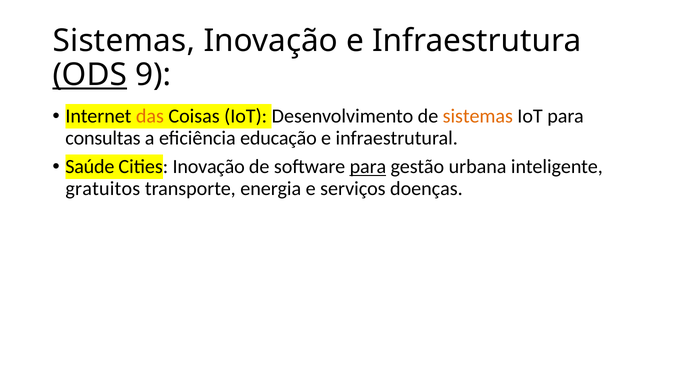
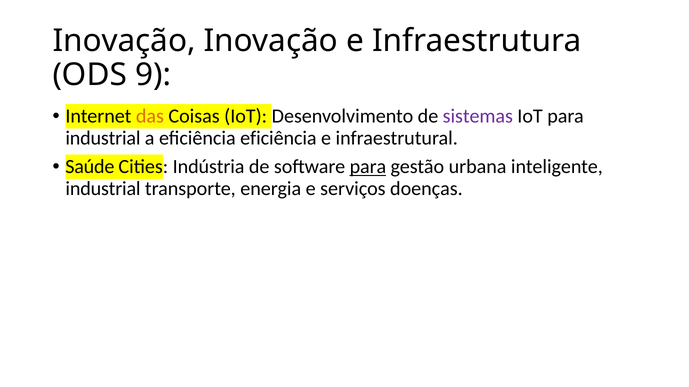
Sistemas: Sistemas -> Inovação (124, 41)
ODS underline: present -> none (90, 75)
sistemas colour: orange -> purple (478, 116)
consultas: consultas -> industrial (103, 138)
eficiência educação: educação -> eficiência (278, 138)
Cities Inovação: Inovação -> Indústria (209, 167)
gratuitos: gratuitos -> industrial (103, 189)
